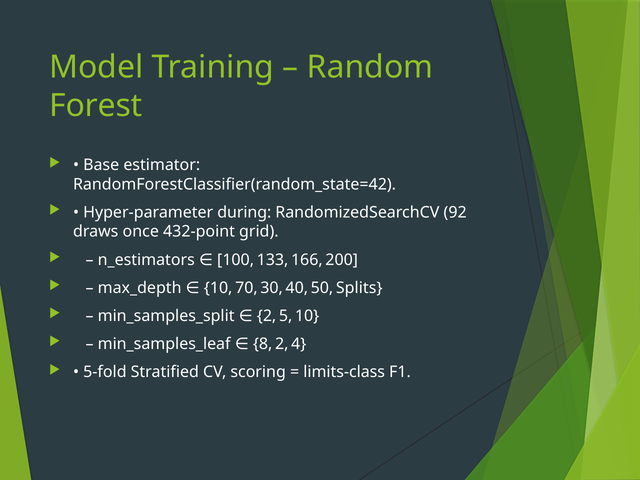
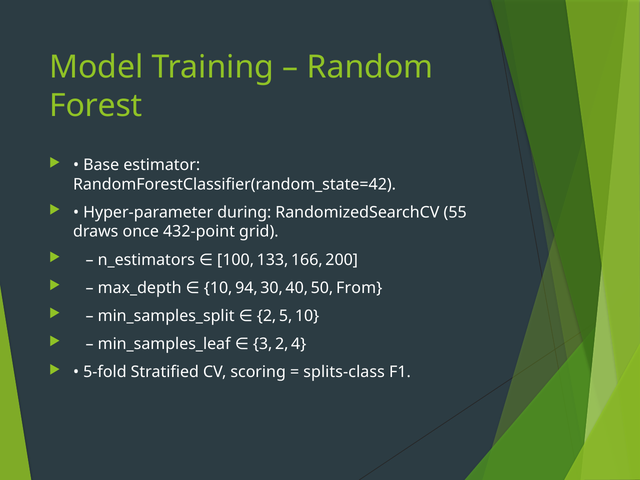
92: 92 -> 55 (455, 212)
70: 70 -> 94 (246, 288)
Splits: Splits -> From (359, 288)
8: 8 -> 3 (263, 344)
limits‑class: limits‑class -> splits‑class (344, 372)
